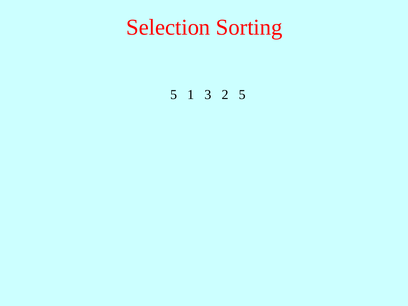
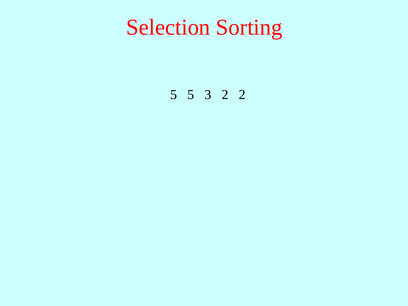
5 1: 1 -> 5 (191, 95)
2 5: 5 -> 2 (242, 95)
